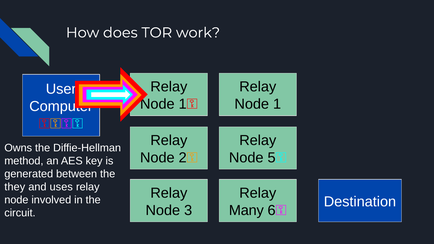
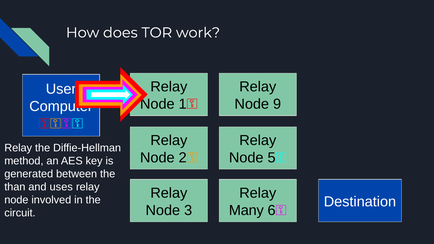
1: 1 -> 9 (277, 104)
Owns: Owns -> Relay (18, 148)
they: they -> than (15, 187)
